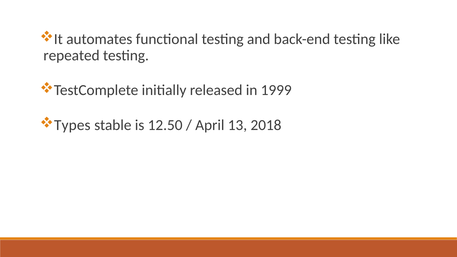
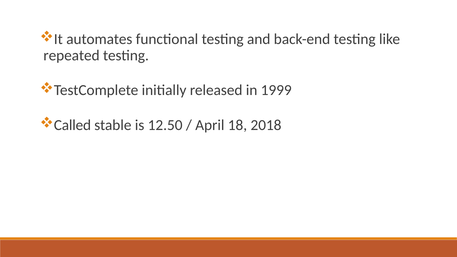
Types: Types -> Called (72, 125)
13: 13 -> 18 (237, 125)
